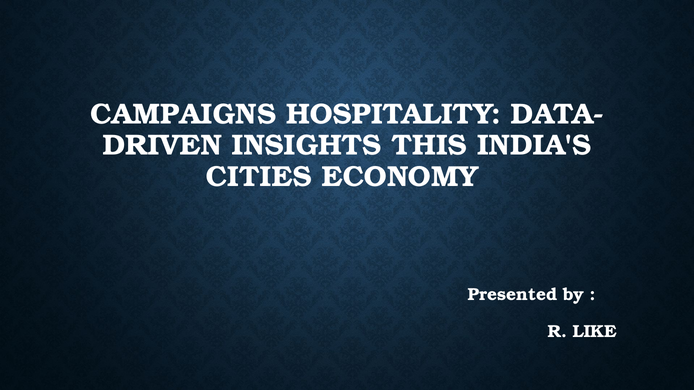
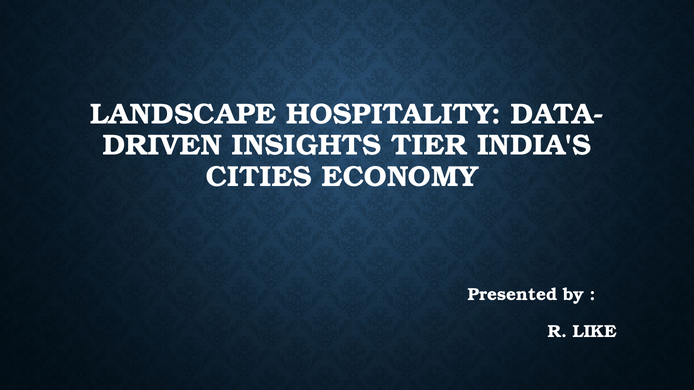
CAMPAIGNS: CAMPAIGNS -> LANDSCAPE (183, 114)
THIS: THIS -> TIER (429, 146)
